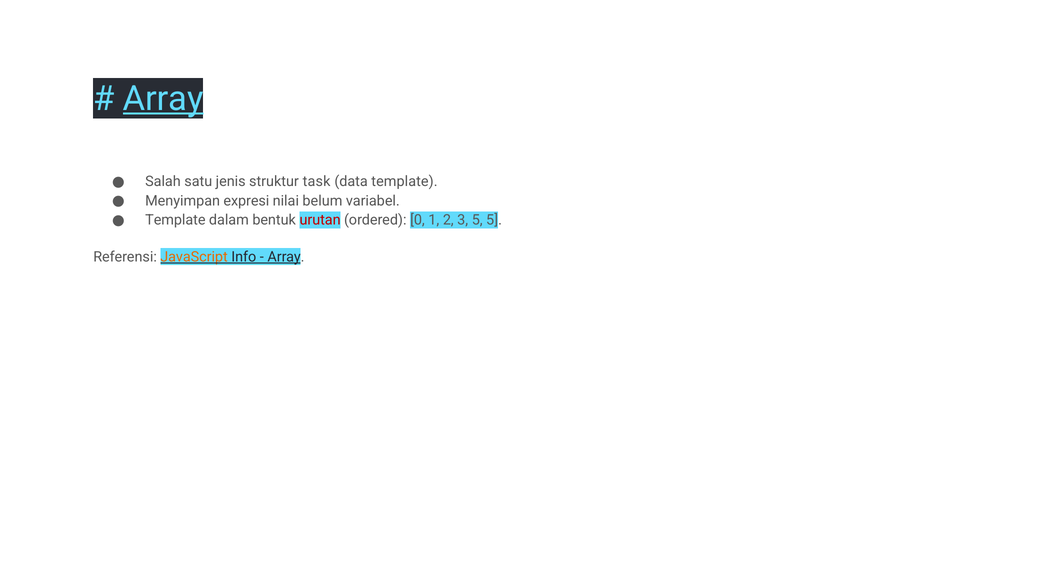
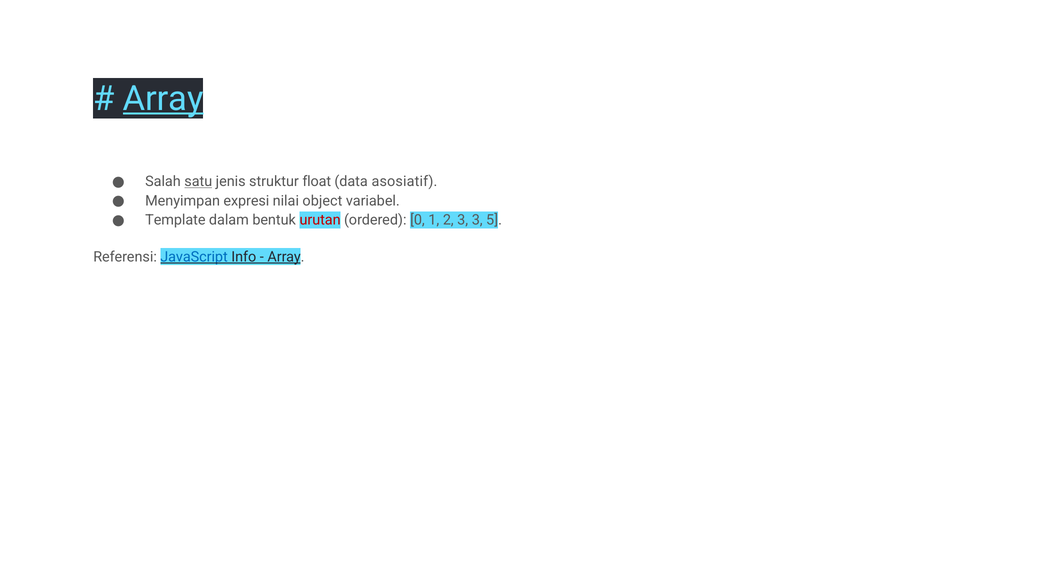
satu underline: none -> present (198, 181)
task: task -> float (317, 181)
data template: template -> asosiatif (404, 181)
belum: belum -> object (322, 201)
3 5: 5 -> 3 (477, 220)
JavaScript colour: orange -> blue (194, 257)
